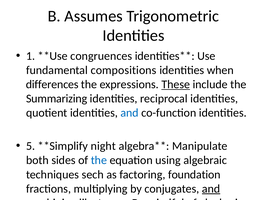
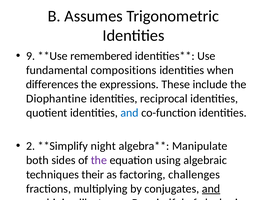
1: 1 -> 9 (31, 56)
congruences: congruences -> remembered (101, 56)
These underline: present -> none (176, 84)
Summarizing: Summarizing -> Diophantine (57, 99)
5: 5 -> 2 (31, 146)
the colour: blue -> purple (99, 160)
sech: sech -> their (93, 175)
foundation: foundation -> challenges (194, 175)
